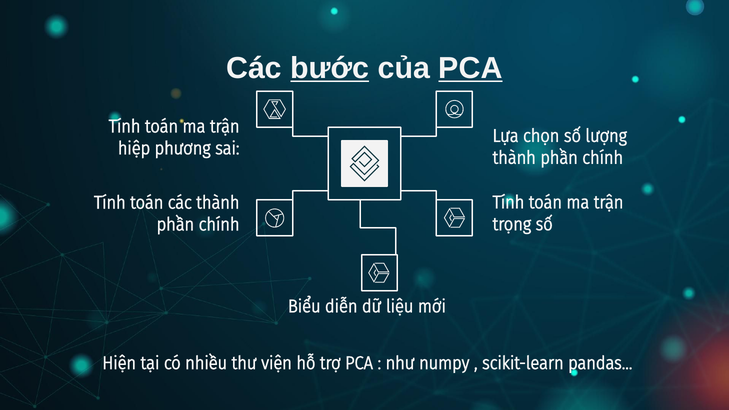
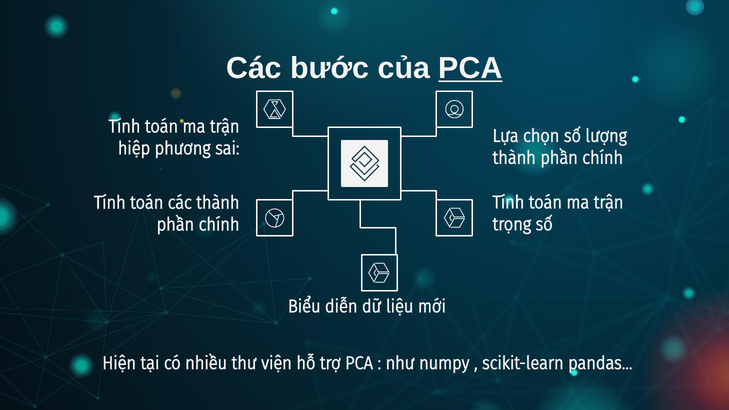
bước underline: present -> none (330, 68)
